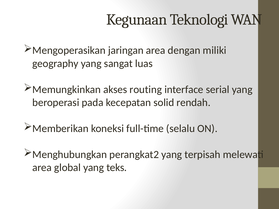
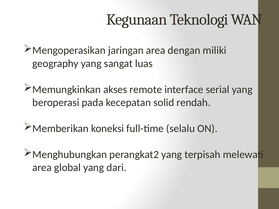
routing: routing -> remote (146, 90)
teks: teks -> dari (117, 168)
